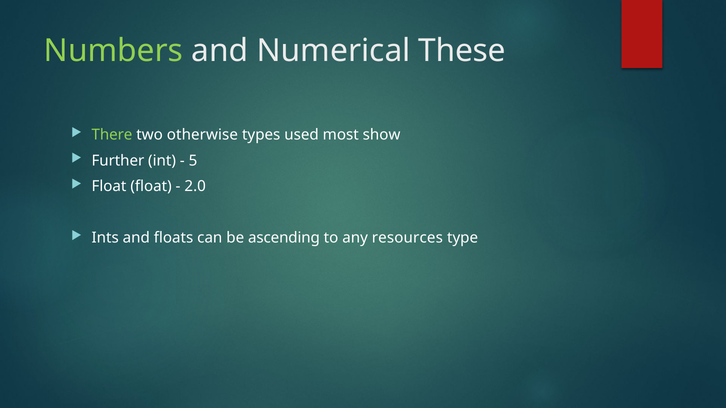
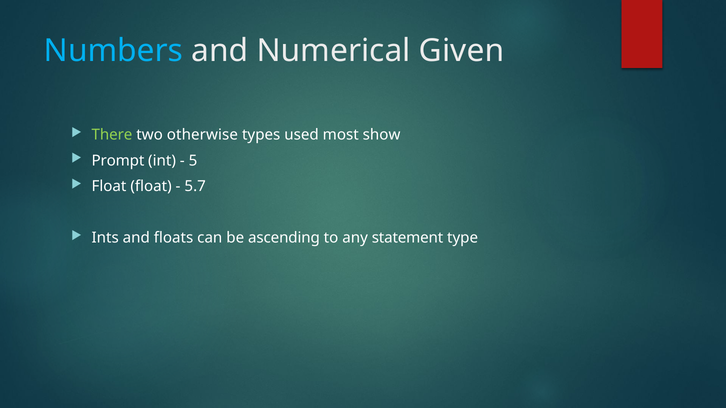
Numbers colour: light green -> light blue (114, 51)
These: These -> Given (462, 51)
Further: Further -> Prompt (118, 161)
2.0: 2.0 -> 5.7 (195, 187)
resources: resources -> statement (407, 238)
